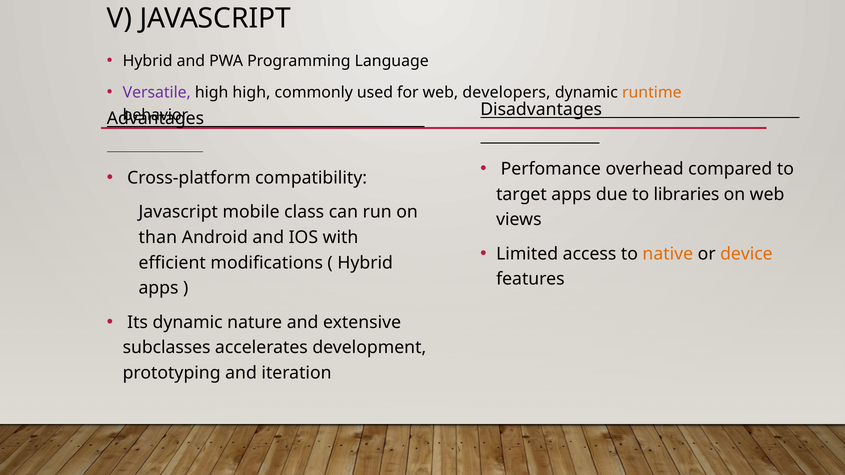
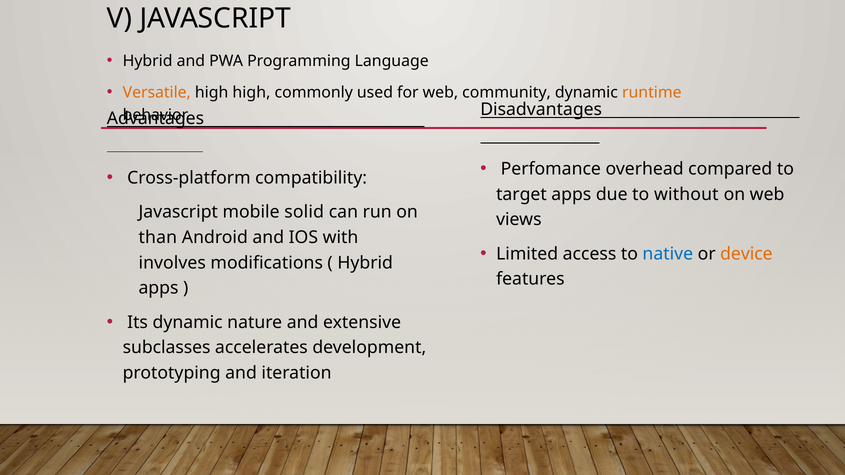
Versatile colour: purple -> orange (157, 93)
developers: developers -> community (507, 93)
libraries: libraries -> without (686, 194)
class: class -> solid (304, 212)
native colour: orange -> blue (668, 254)
efficient: efficient -> involves (172, 263)
